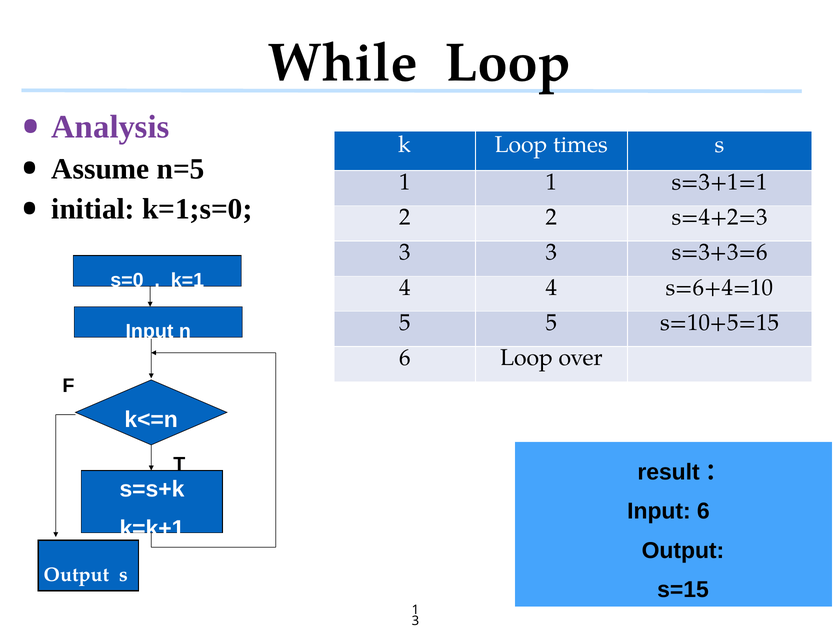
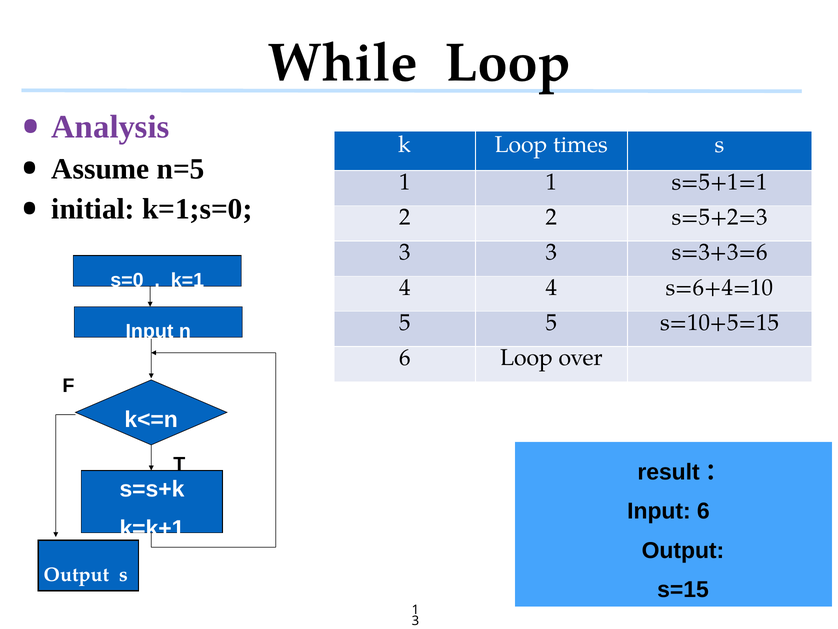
s=3+1=1: s=3+1=1 -> s=5+1=1 (720, 182)
s=4+2=3: s=4+2=3 -> s=5+2=3 (720, 217)
